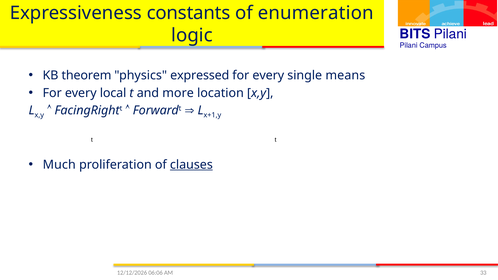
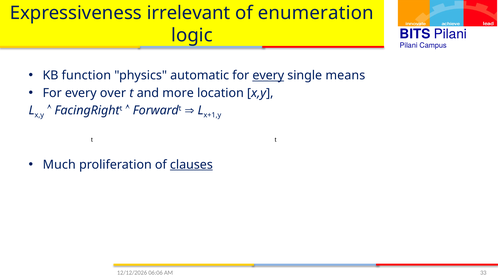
constants: constants -> irrelevant (189, 13)
theorem: theorem -> function (86, 76)
expressed: expressed -> automatic (200, 76)
every underline: none -> present (268, 76)
local: local -> over (113, 93)
